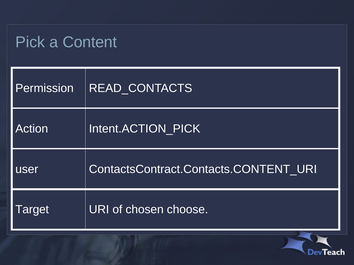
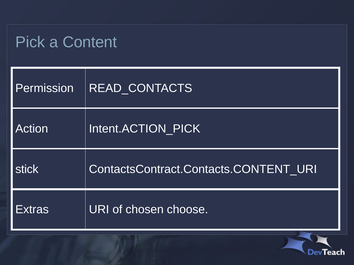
user: user -> stick (27, 169)
Target: Target -> Extras (32, 210)
